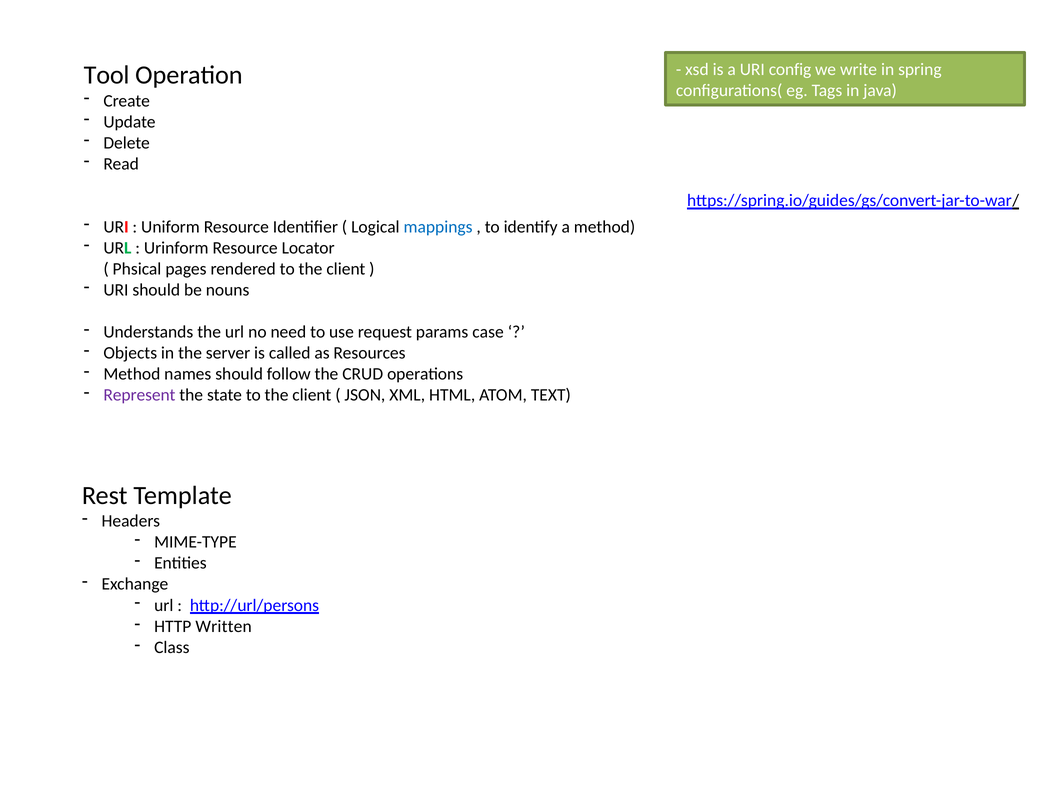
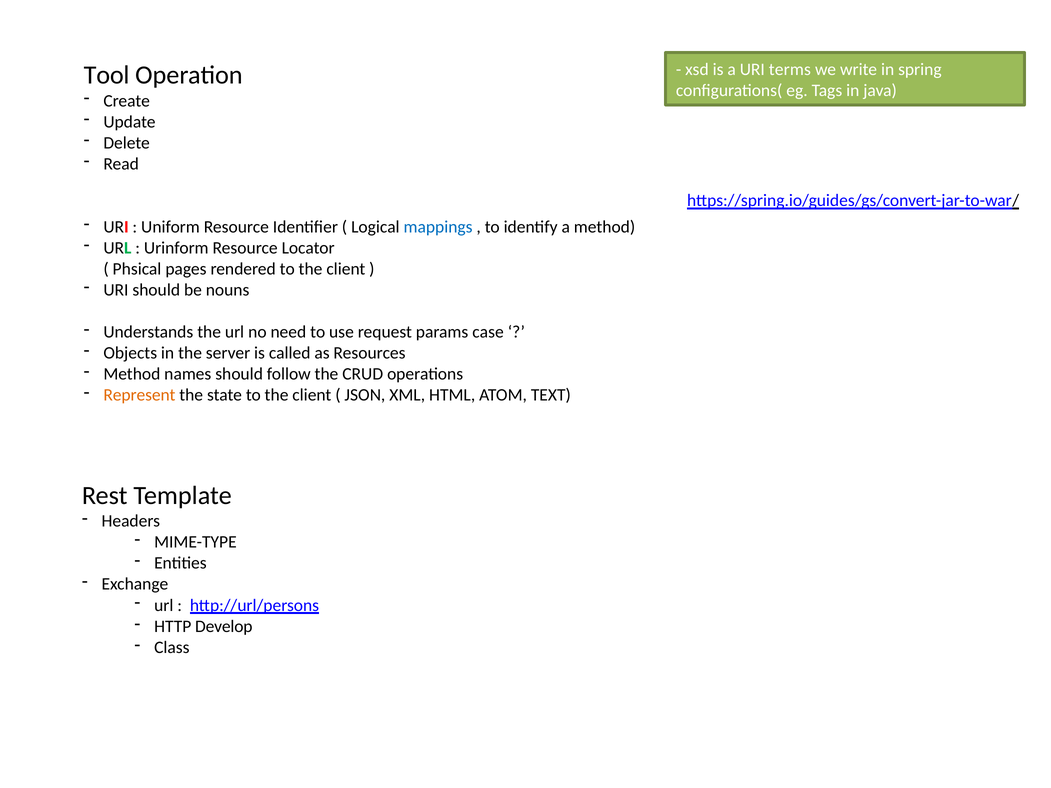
config: config -> terms (790, 69)
Represent colour: purple -> orange (139, 395)
Written: Written -> Develop (224, 627)
